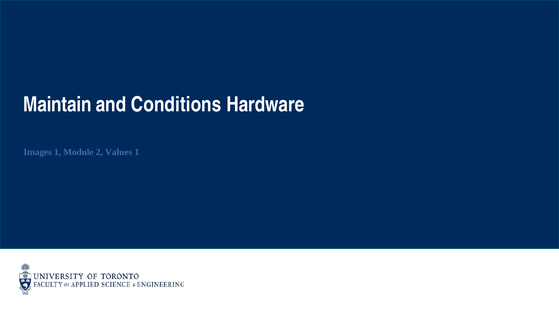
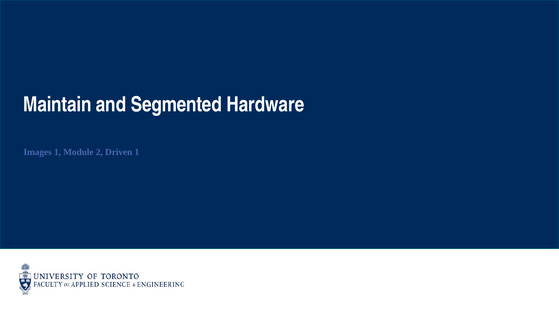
Conditions: Conditions -> Segmented (176, 105)
Values: Values -> Driven (119, 152)
